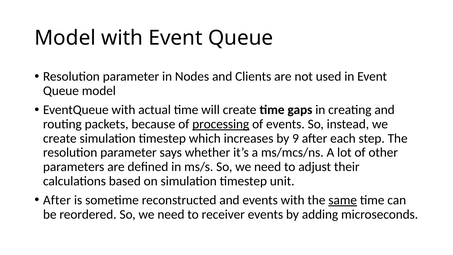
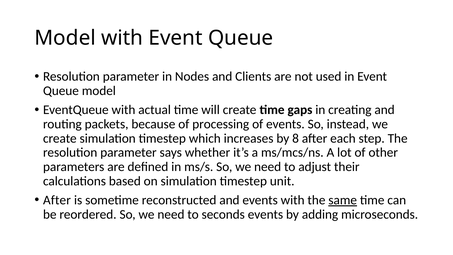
processing underline: present -> none (221, 124)
9: 9 -> 8 (296, 138)
receiver: receiver -> seconds (223, 214)
